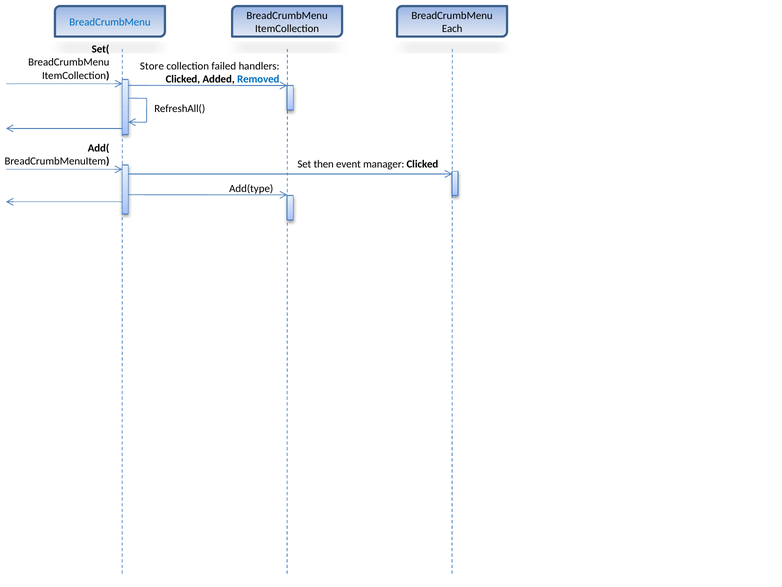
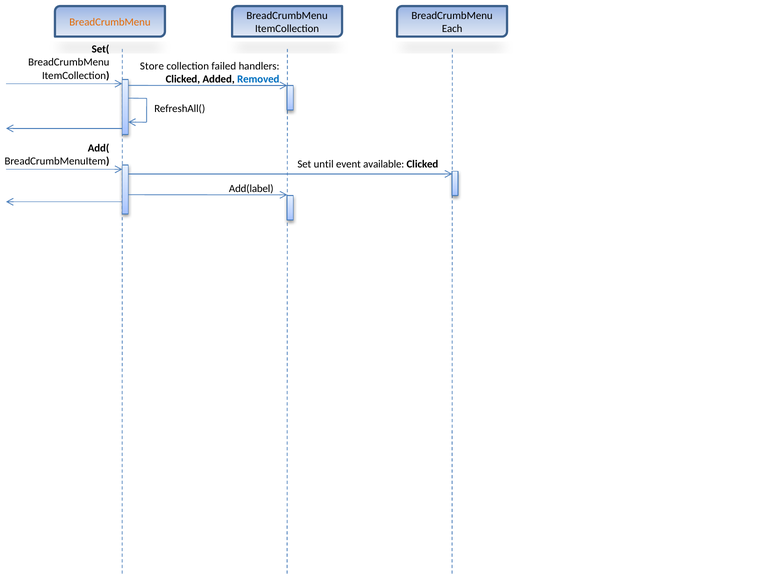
BreadCrumbMenu colour: blue -> orange (110, 22)
then: then -> until (324, 164)
manager: manager -> available (384, 164)
Add(type: Add(type -> Add(label (251, 188)
